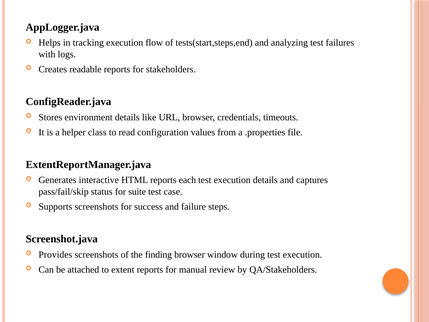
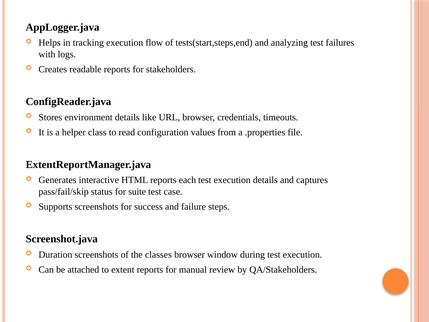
Provides: Provides -> Duration (55, 254)
finding: finding -> classes (158, 254)
